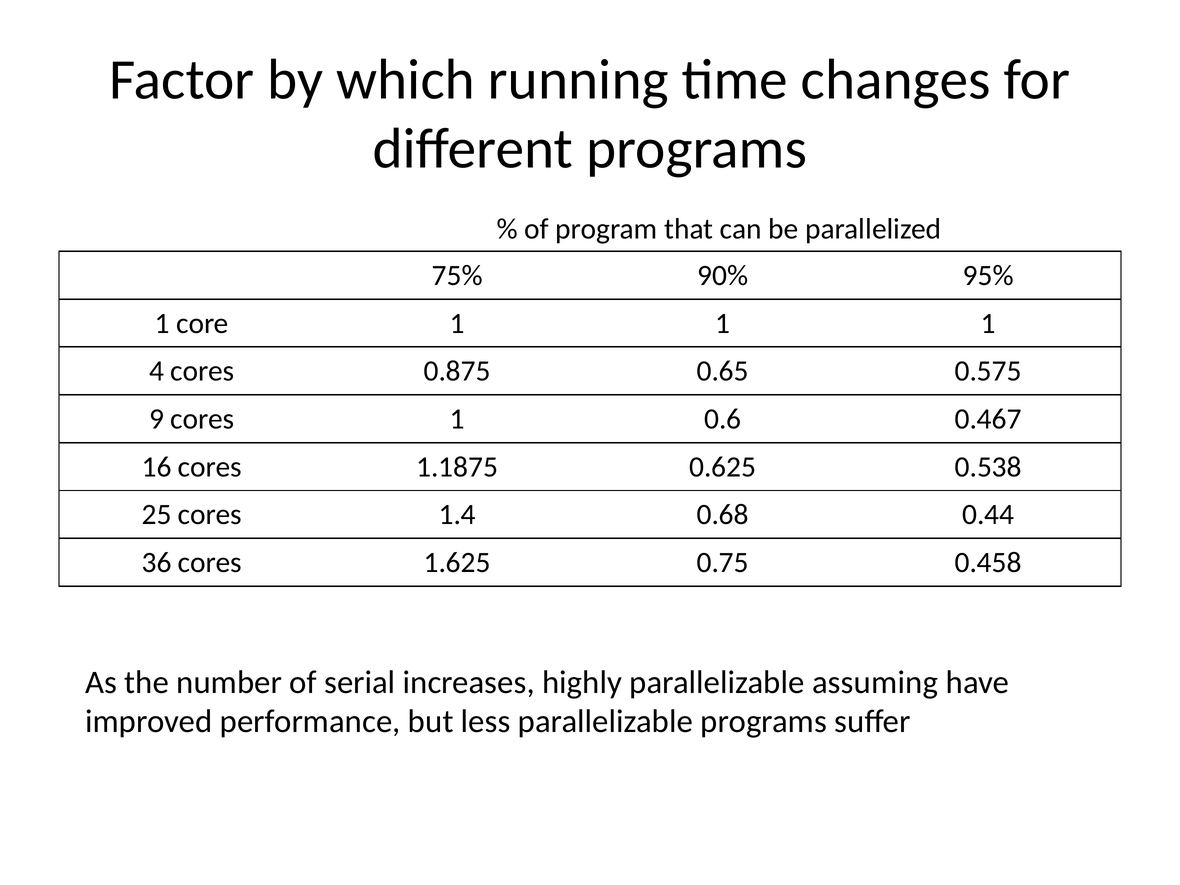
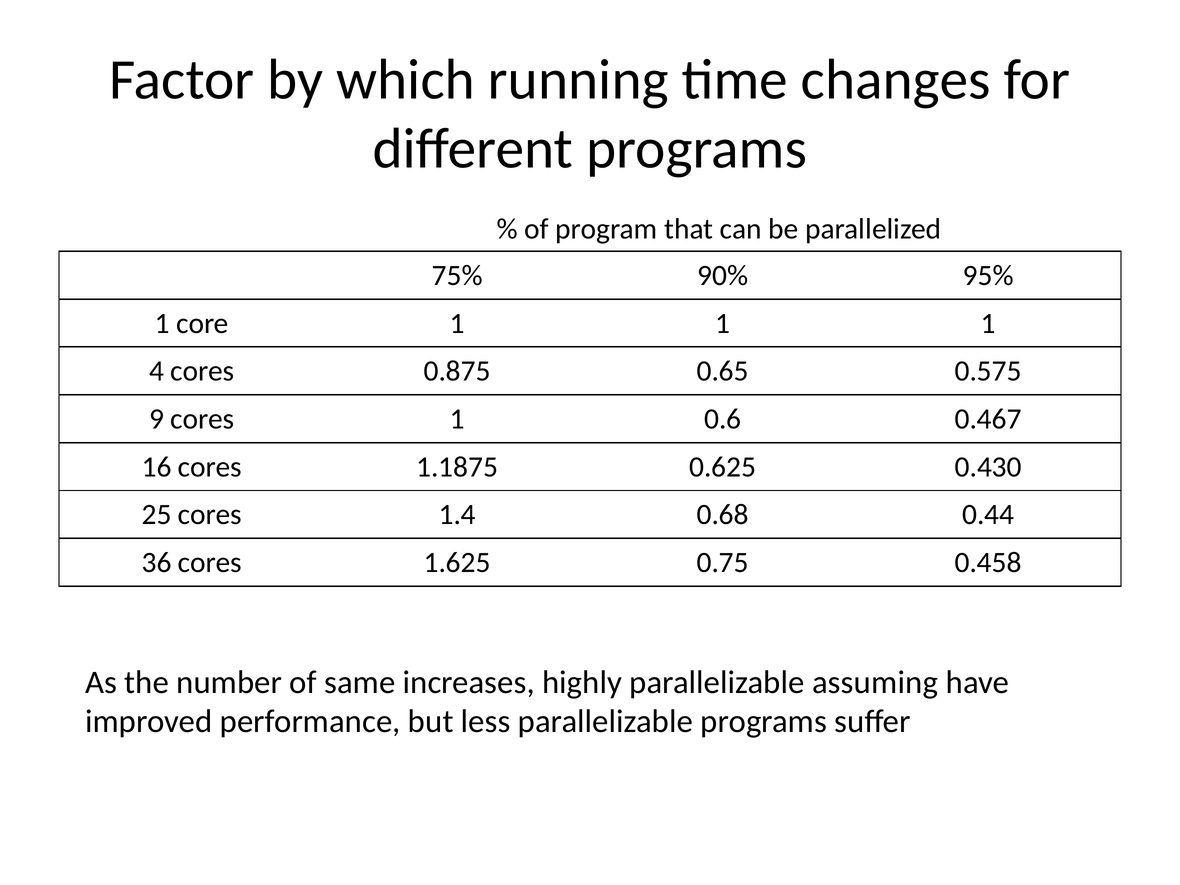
0.538: 0.538 -> 0.430 (988, 467)
serial: serial -> same (360, 682)
